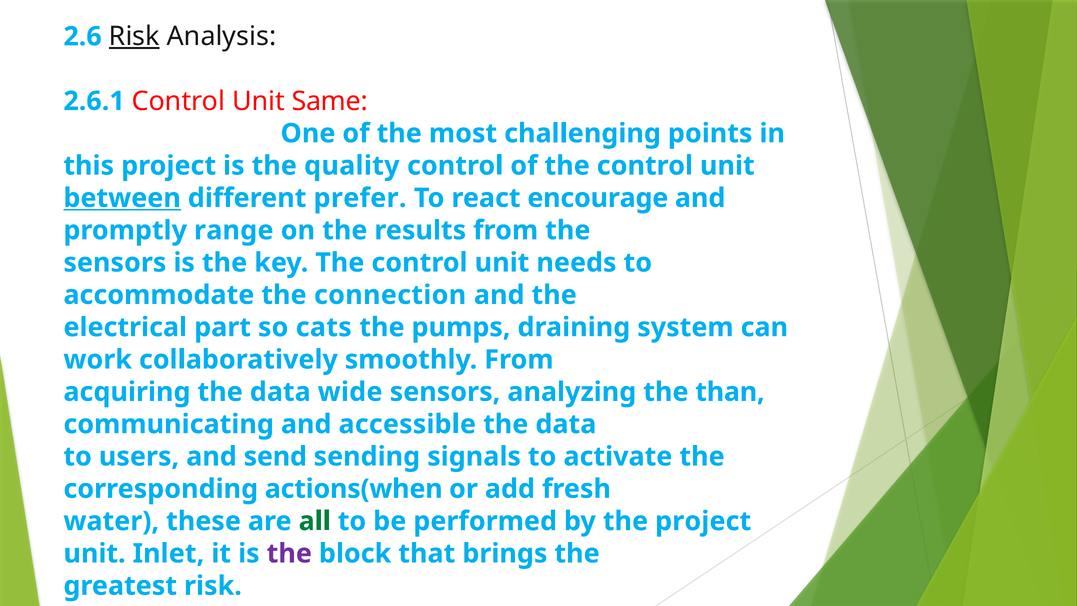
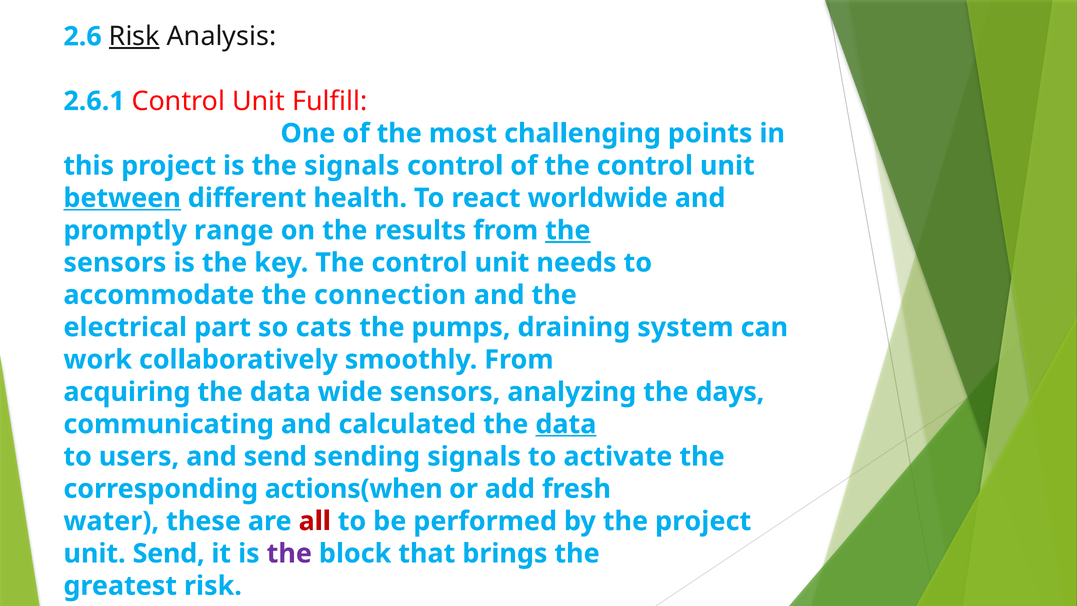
Same: Same -> Fulfill (330, 101)
the quality: quality -> signals (352, 166)
prefer: prefer -> health (360, 198)
encourage: encourage -> worldwide (598, 198)
the underline: none -> present (568, 230)
than: than -> days (730, 392)
accessible: accessible -> calculated (407, 424)
data underline: none -> present (566, 424)
all colour: green -> red (315, 521)
unit Inlet: Inlet -> Send (169, 553)
